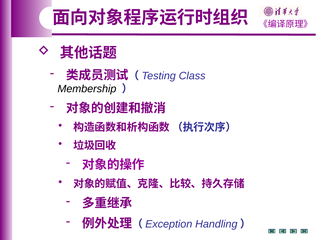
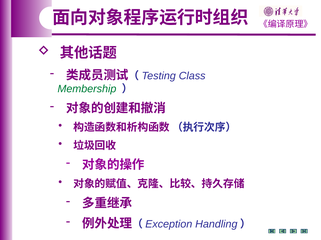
Membership colour: black -> green (87, 89)
